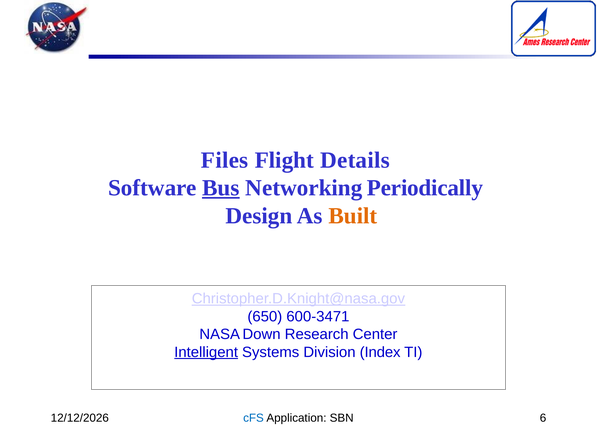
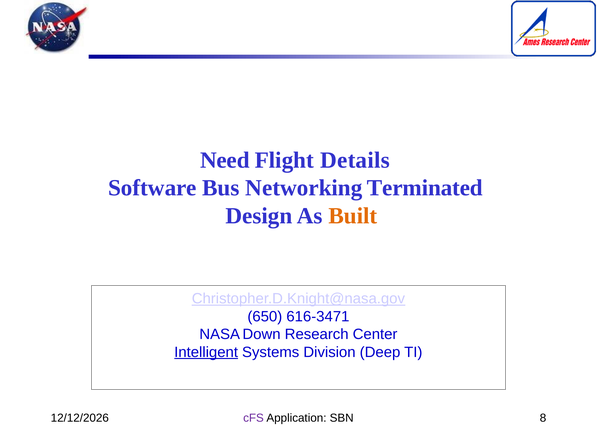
Files: Files -> Need (225, 160)
Bus underline: present -> none (221, 188)
Periodically: Periodically -> Terminated (425, 188)
600-3471: 600-3471 -> 616-3471 (318, 317)
Index: Index -> Deep (380, 353)
cFS colour: blue -> purple (253, 419)
6: 6 -> 8 (543, 419)
